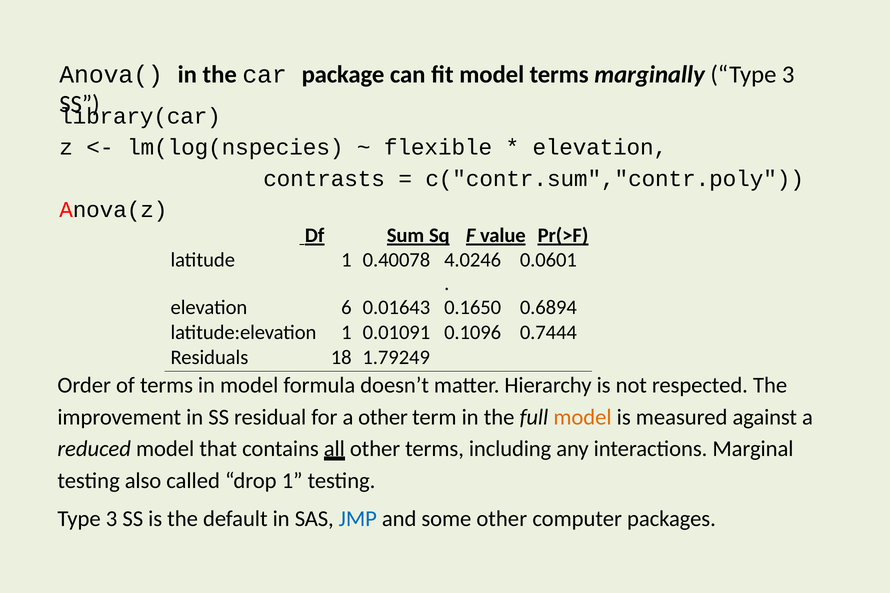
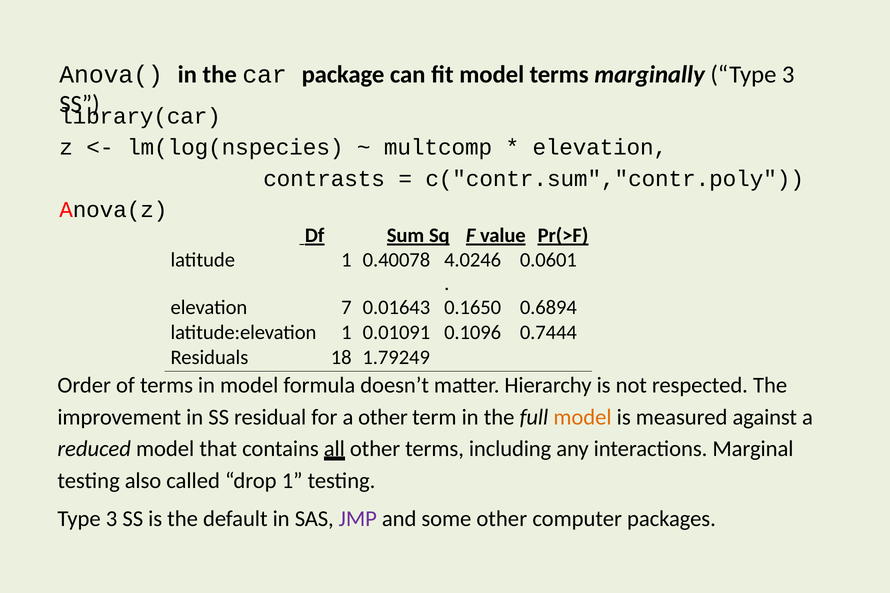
flexible: flexible -> multcomp (438, 148)
6: 6 -> 7 (346, 307)
JMP colour: blue -> purple (358, 519)
